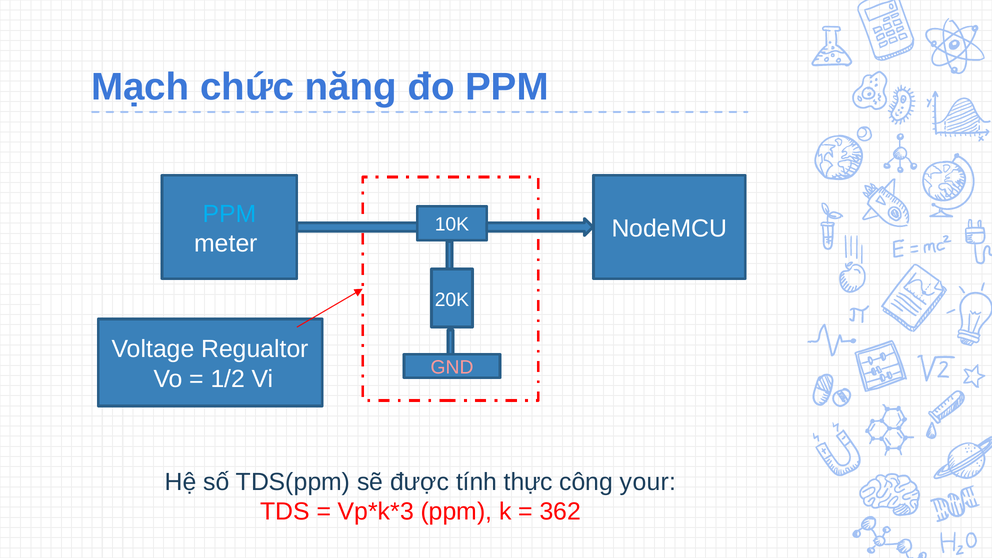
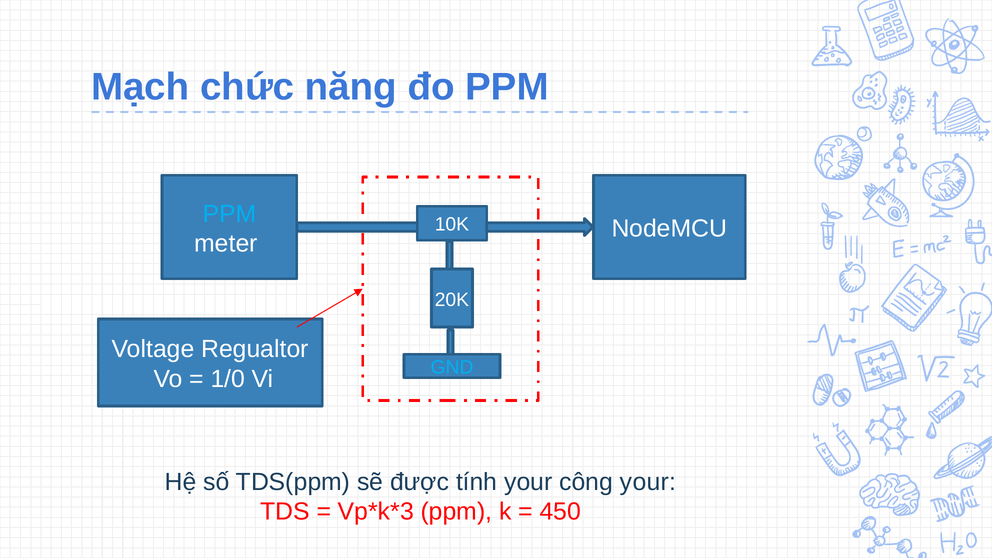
GND colour: pink -> light blue (452, 367)
1/2: 1/2 -> 1/0 (228, 379)
tính thực: thực -> your (528, 482)
362: 362 -> 450 (560, 512)
